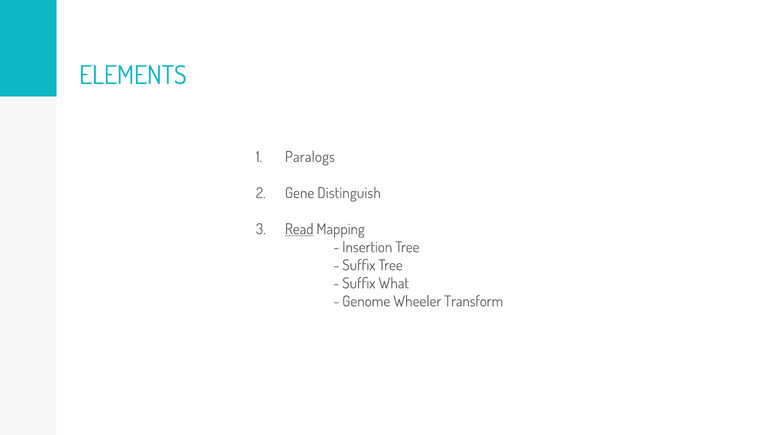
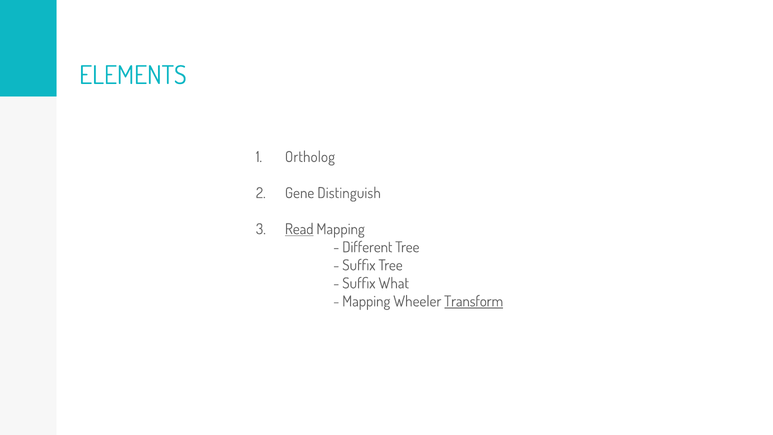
Paralogs: Paralogs -> Ortholog (310, 157)
Insertion: Insertion -> Different (367, 247)
Genome: Genome -> Mapping (366, 301)
Transform underline: none -> present (474, 301)
